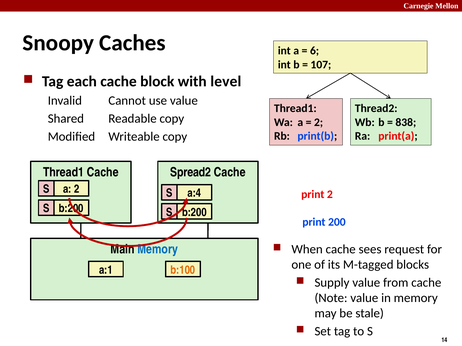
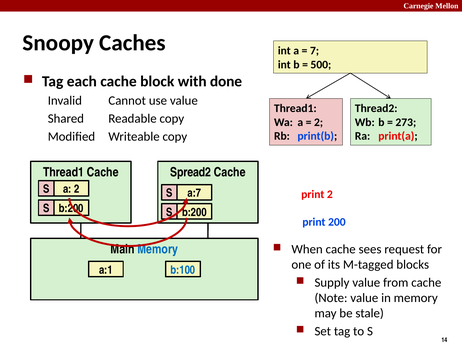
6: 6 -> 7 (315, 51)
107: 107 -> 500 (321, 65)
level: level -> done (226, 81)
838: 838 -> 273 (406, 123)
a:4: a:4 -> a:7 (194, 193)
b:100 colour: orange -> blue (183, 270)
